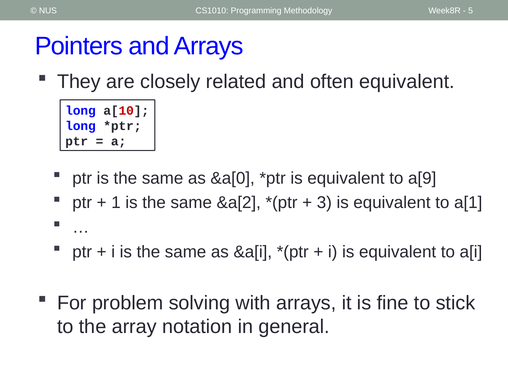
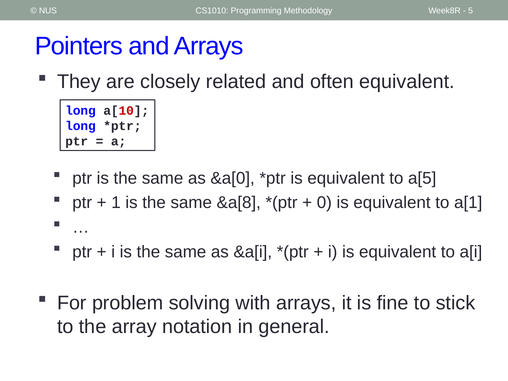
a[9: a[9 -> a[5 (422, 178)
&a[2: &a[2 -> &a[8 (239, 203)
3: 3 -> 0 (324, 203)
